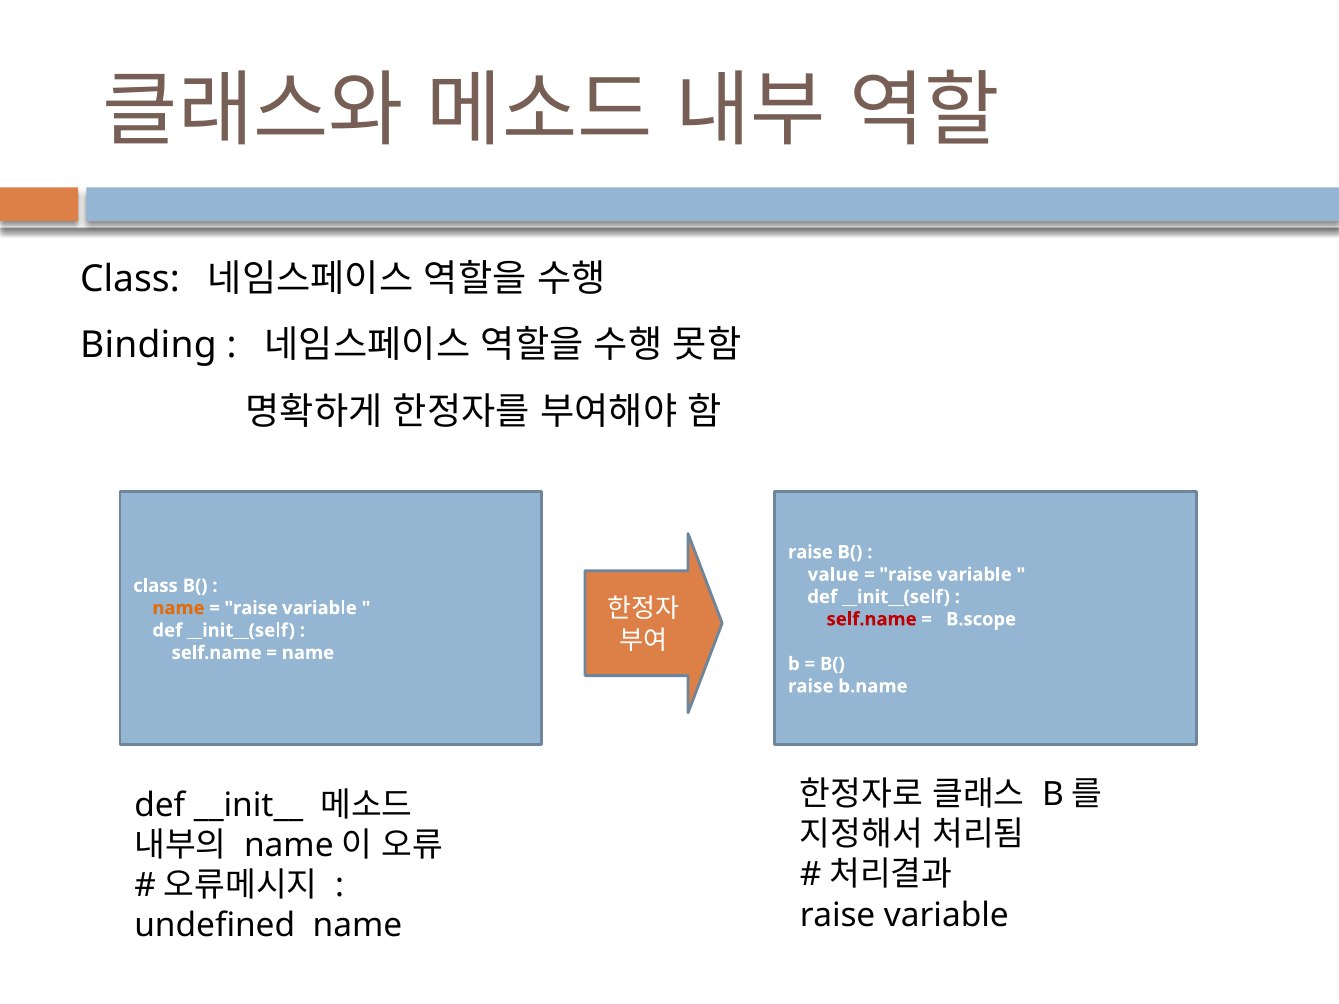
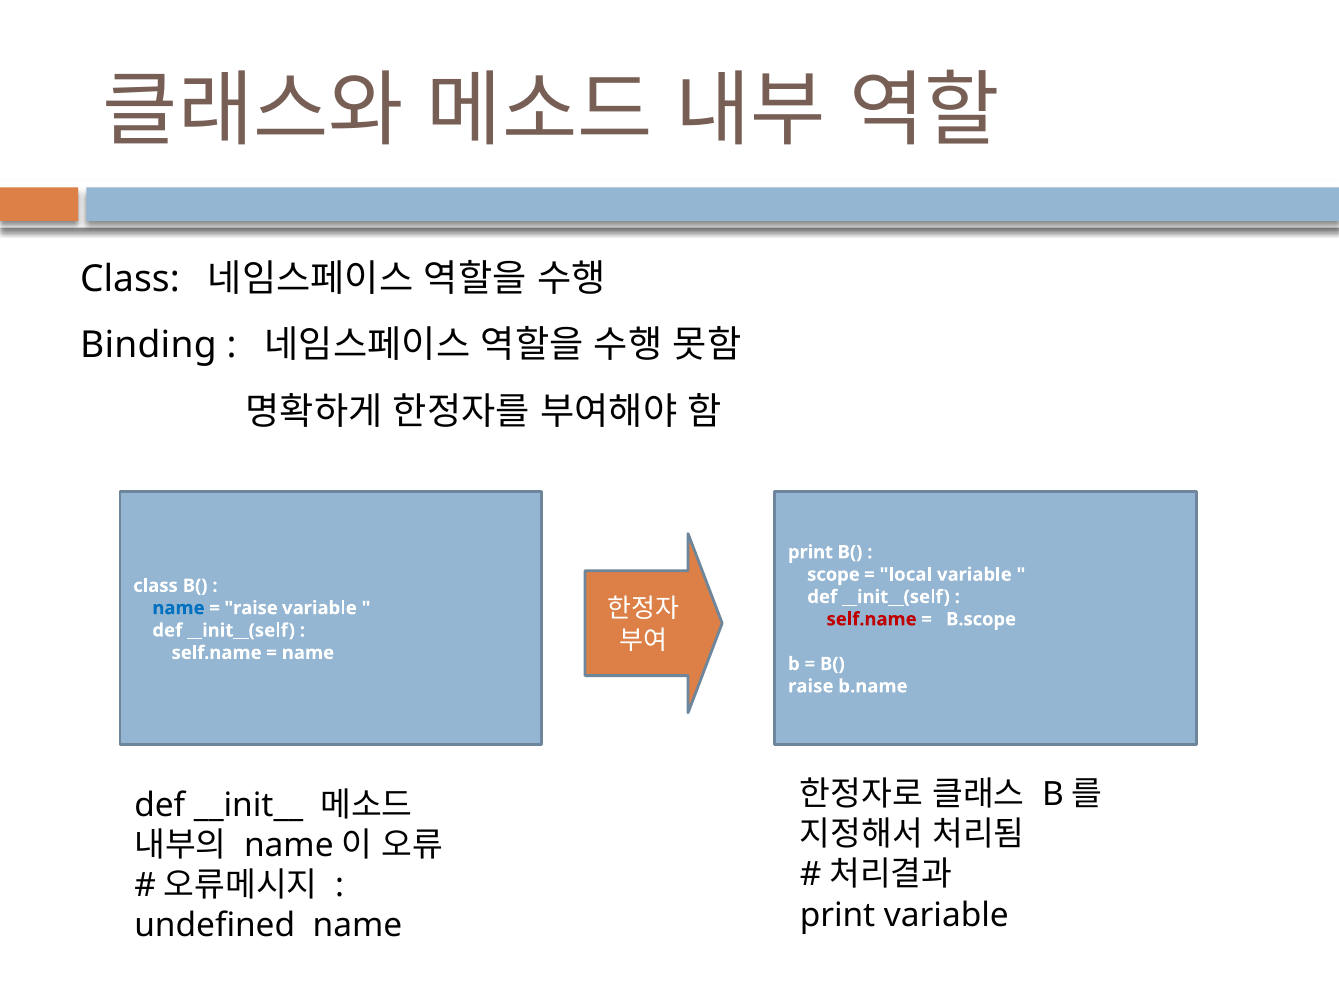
raise: raise -> print (810, 552)
value: value -> scope (833, 575)
raise: raise -> local (906, 575)
name colour: orange -> blue (178, 608)
raise: raise -> print (838, 915)
